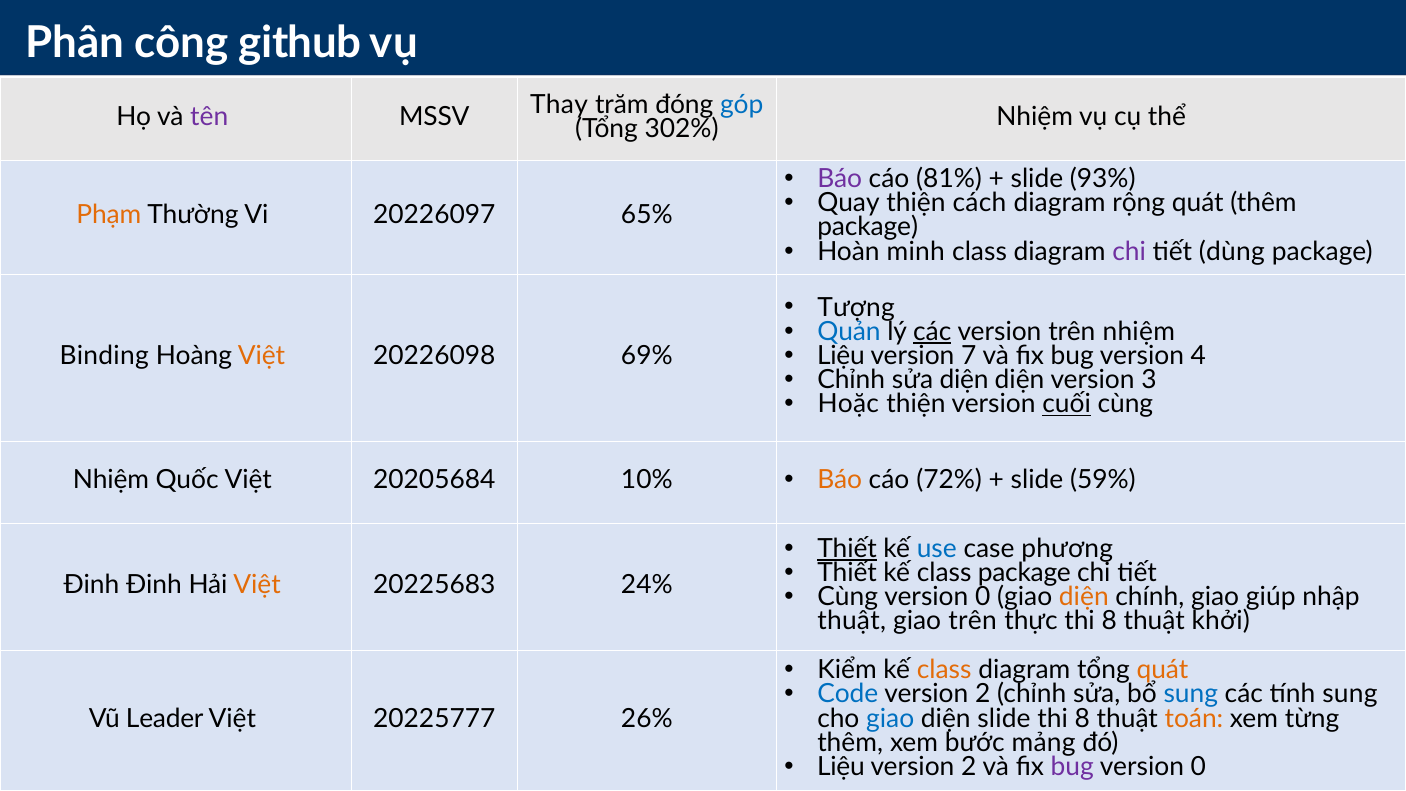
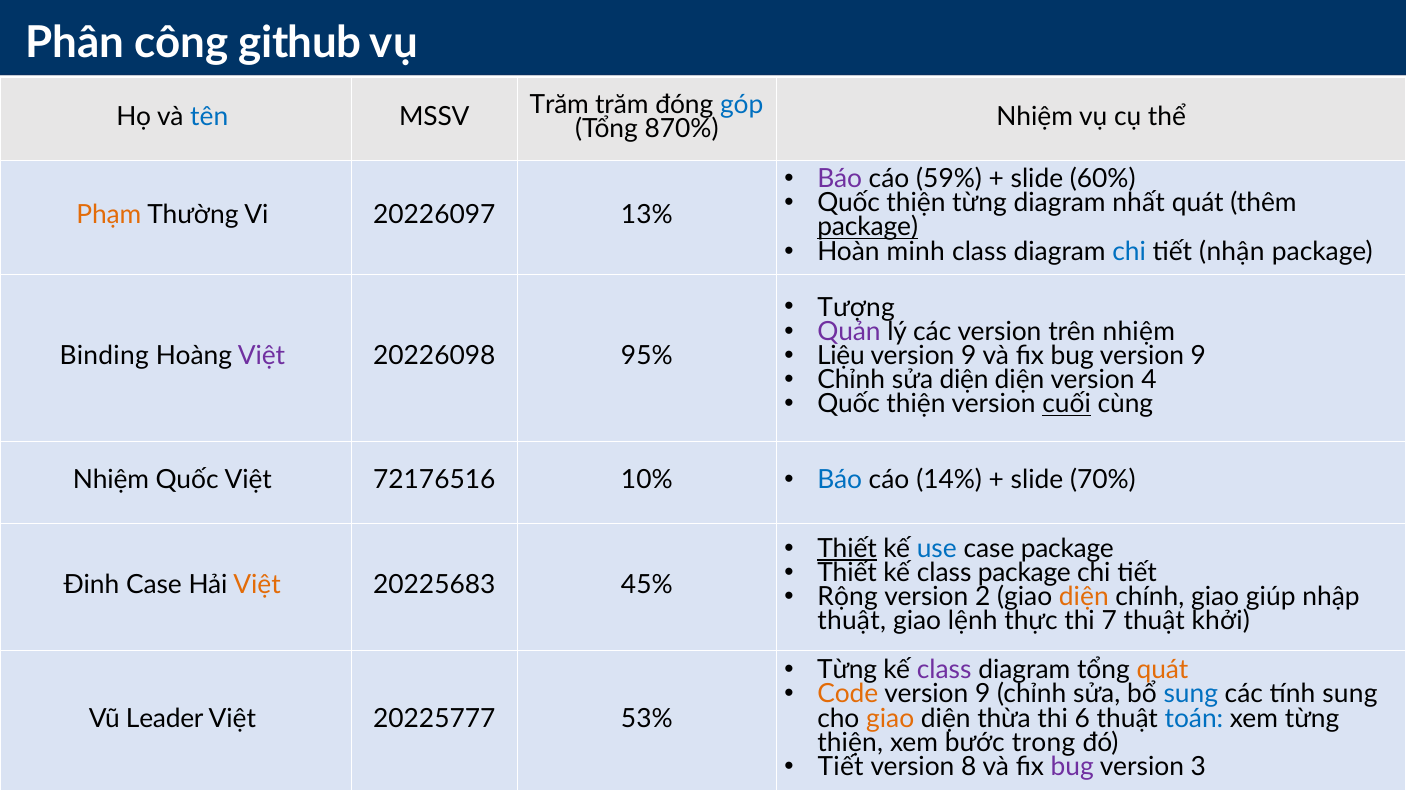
tên colour: purple -> blue (209, 117)
MSSV Thay: Thay -> Trăm (559, 105)
302%: 302% -> 870% (682, 129)
81%: 81% -> 59% (949, 179)
93%: 93% -> 60% (1103, 179)
Quay: Quay -> Quốc (849, 203)
thiện cách: cách -> từng (980, 203)
rộng: rộng -> nhất (1139, 203)
65%: 65% -> 13% (647, 215)
package underline: none -> present (868, 227)
chi colour: purple -> blue (1129, 251)
dùng: dùng -> nhận (1232, 251)
Quản colour: blue -> purple (849, 331)
các underline: present -> none (932, 331)
7: 7 -> 9 (969, 356)
bug version 4: 4 -> 9 (1198, 356)
Việt colour: orange -> purple (261, 356)
69%: 69% -> 95% (647, 356)
3: 3 -> 4 (1149, 380)
Hoặc: Hoặc -> Quốc (849, 404)
20205684: 20205684 -> 72176516 (434, 480)
Báo colour: orange -> blue (840, 480)
72%: 72% -> 14% (949, 480)
59%: 59% -> 70% (1103, 480)
case phương: phương -> package (1067, 548)
Đinh Đinh: Đinh -> Case (154, 585)
24%: 24% -> 45% (647, 585)
Cùng: Cùng -> Rộng (848, 597)
0: 0 -> 2 (983, 597)
giao trên: trên -> lệnh (973, 621)
thực thi 8: 8 -> 7 (1109, 621)
Kiểm: Kiểm -> Từng (847, 670)
class colour: orange -> purple (944, 670)
Code colour: blue -> orange (848, 694)
2: 2 -> 9 (983, 694)
26%: 26% -> 53% (647, 718)
giao colour: blue -> orange (890, 718)
diện slide: slide -> thừa (1004, 718)
8: 8 -> 6 (1082, 718)
toán colour: orange -> blue (1194, 718)
thêm: thêm -> thiện (850, 742)
mảng: mảng -> trong (1044, 742)
Liệu: Liệu -> Tiết (841, 767)
2: 2 -> 8 (969, 767)
0: 0 -> 3 (1198, 767)
